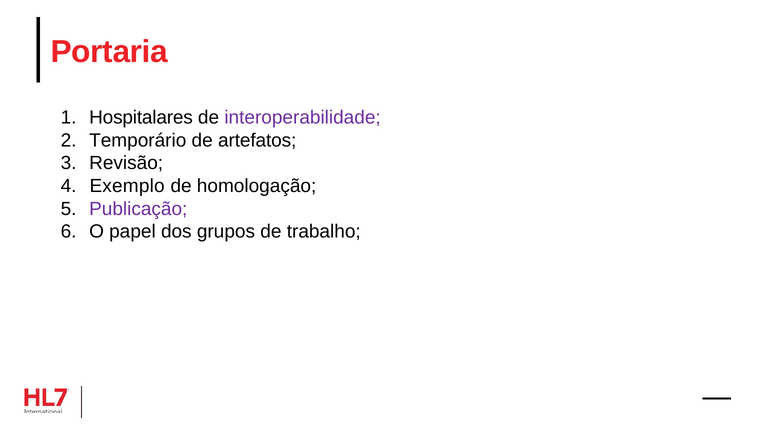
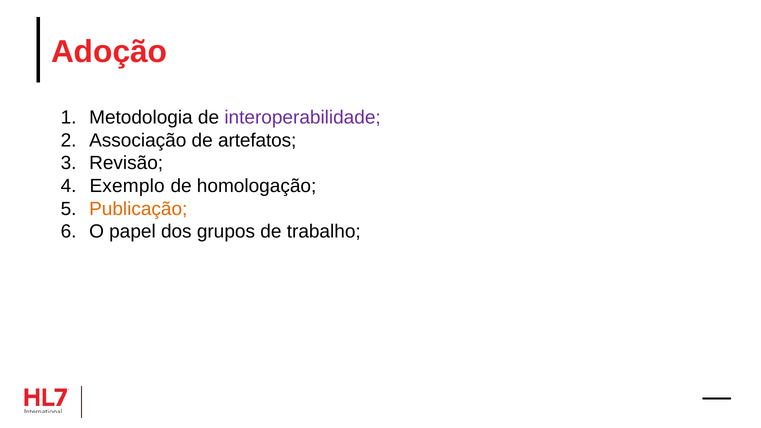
Portaria: Portaria -> Adoção (109, 52)
Hospitalares: Hospitalares -> Metodologia (141, 117)
Temporário: Temporário -> Associação (138, 140)
Publicação colour: purple -> orange (138, 209)
